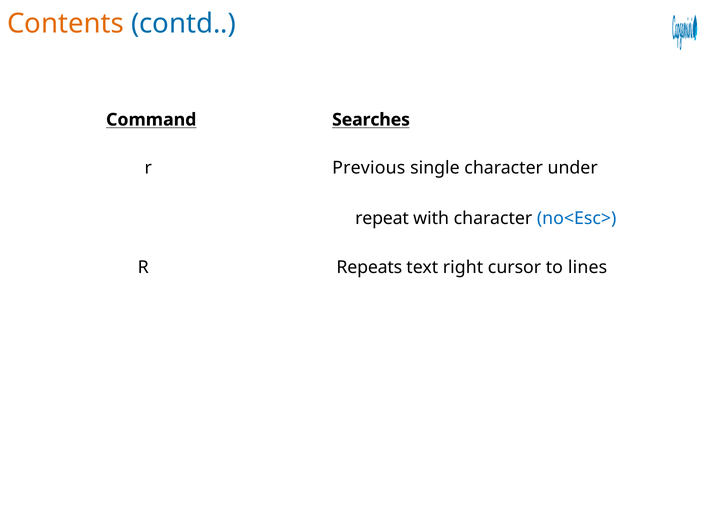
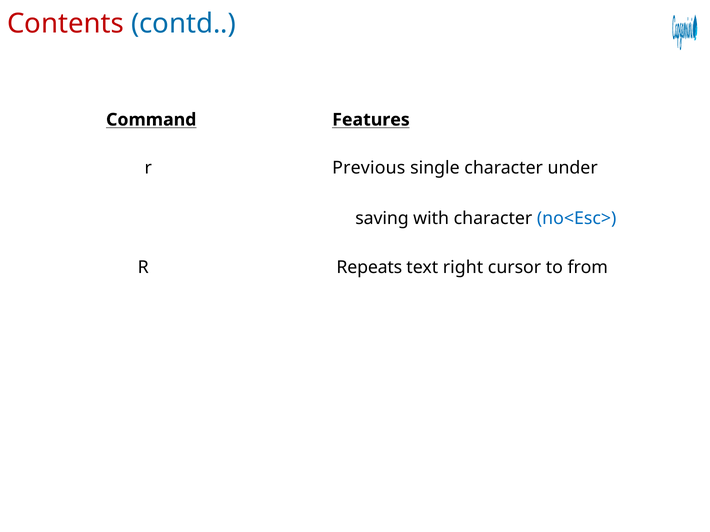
Contents colour: orange -> red (65, 23)
Searches: Searches -> Features (371, 120)
repeat: repeat -> saving (382, 218)
lines: lines -> from (588, 268)
